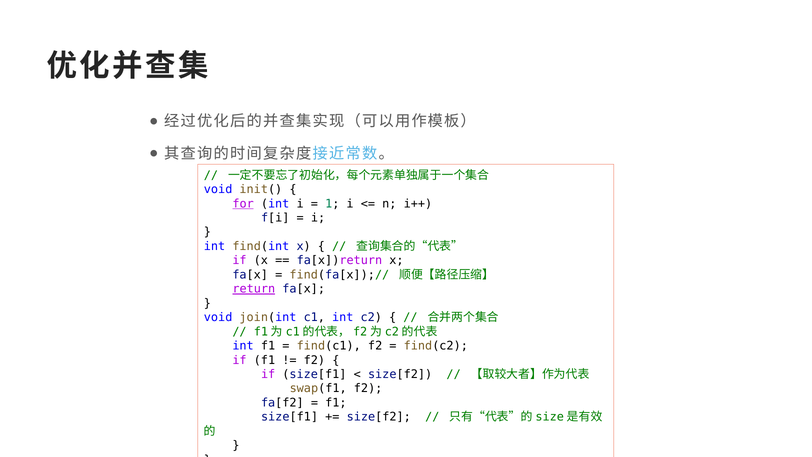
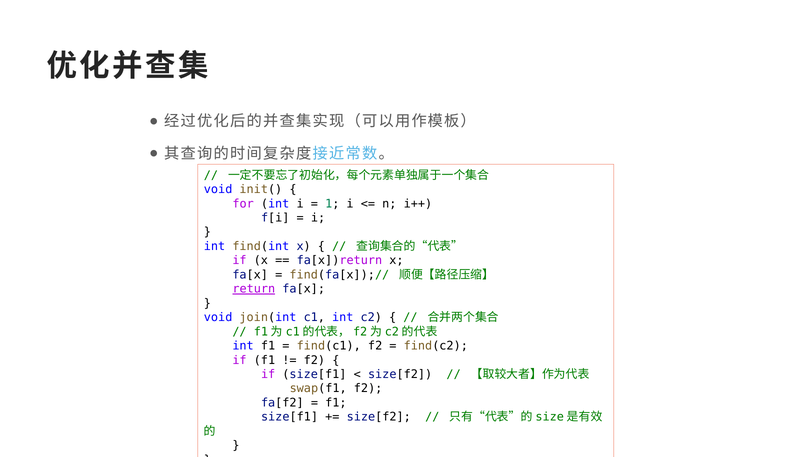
for underline: present -> none (243, 204)
